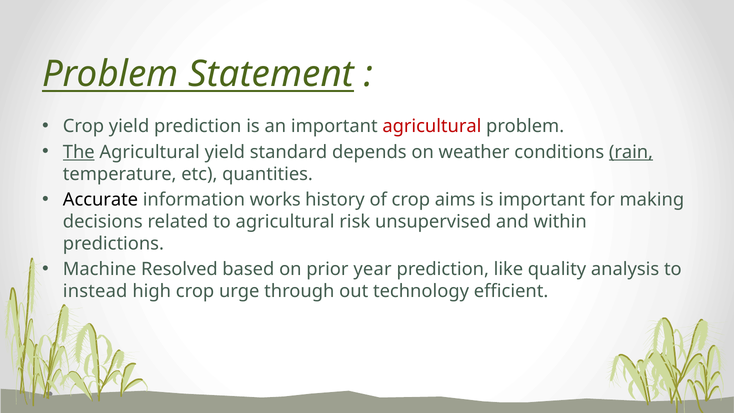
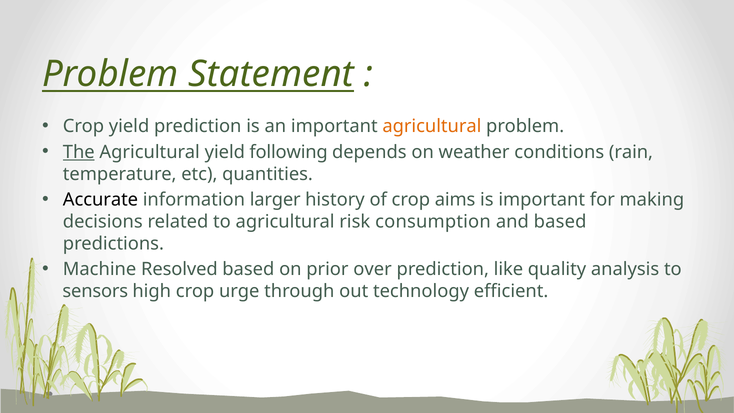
agricultural colour: red -> orange (432, 126)
standard: standard -> following (289, 152)
rain underline: present -> none (631, 152)
works: works -> larger (275, 200)
unsupervised: unsupervised -> consumption (433, 222)
and within: within -> based (560, 222)
year: year -> over (373, 269)
instead: instead -> sensors (95, 291)
